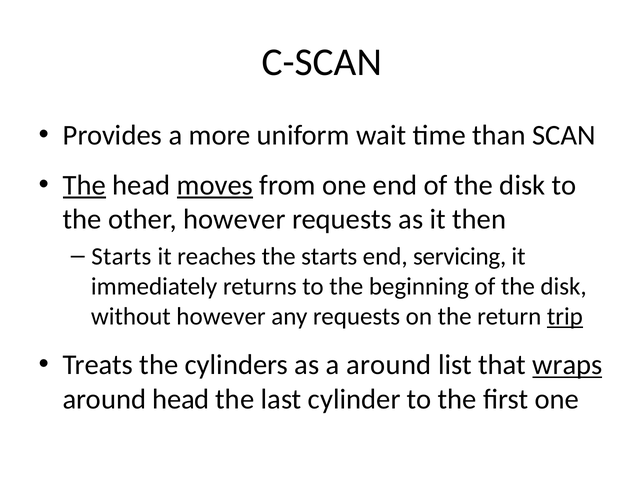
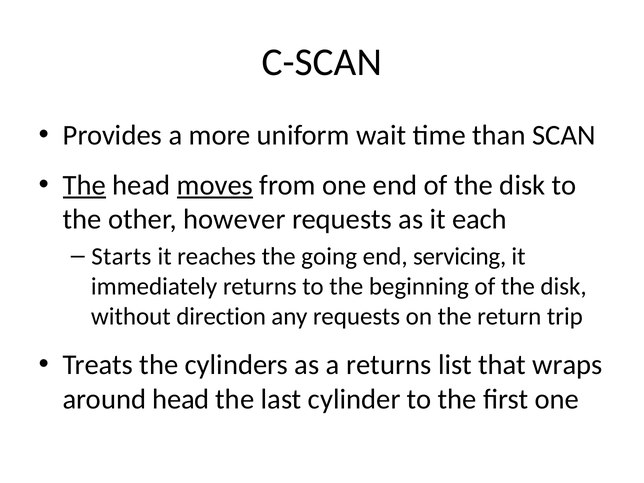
then: then -> each (479, 220)
the starts: starts -> going (329, 257)
without however: however -> direction (221, 317)
trip underline: present -> none (565, 317)
a around: around -> returns (389, 365)
wraps underline: present -> none (567, 365)
